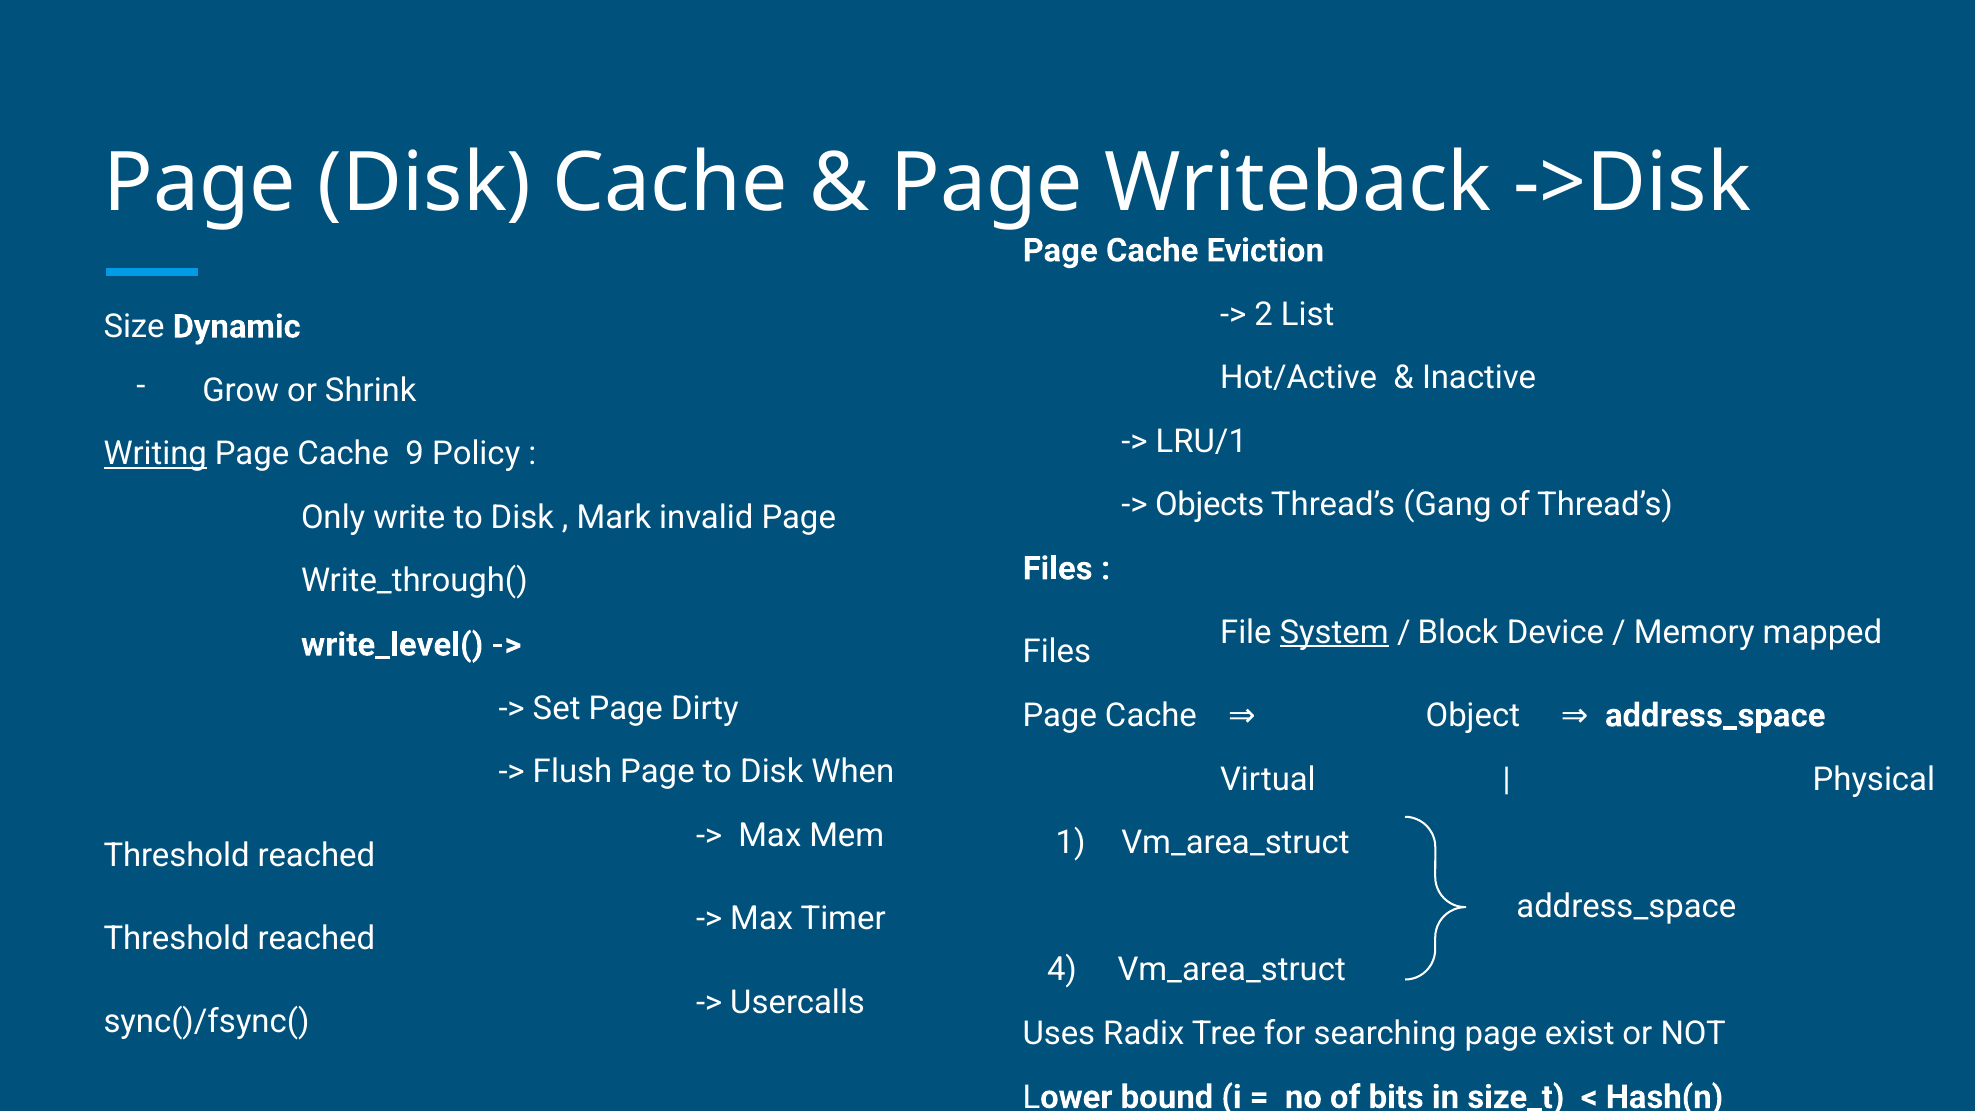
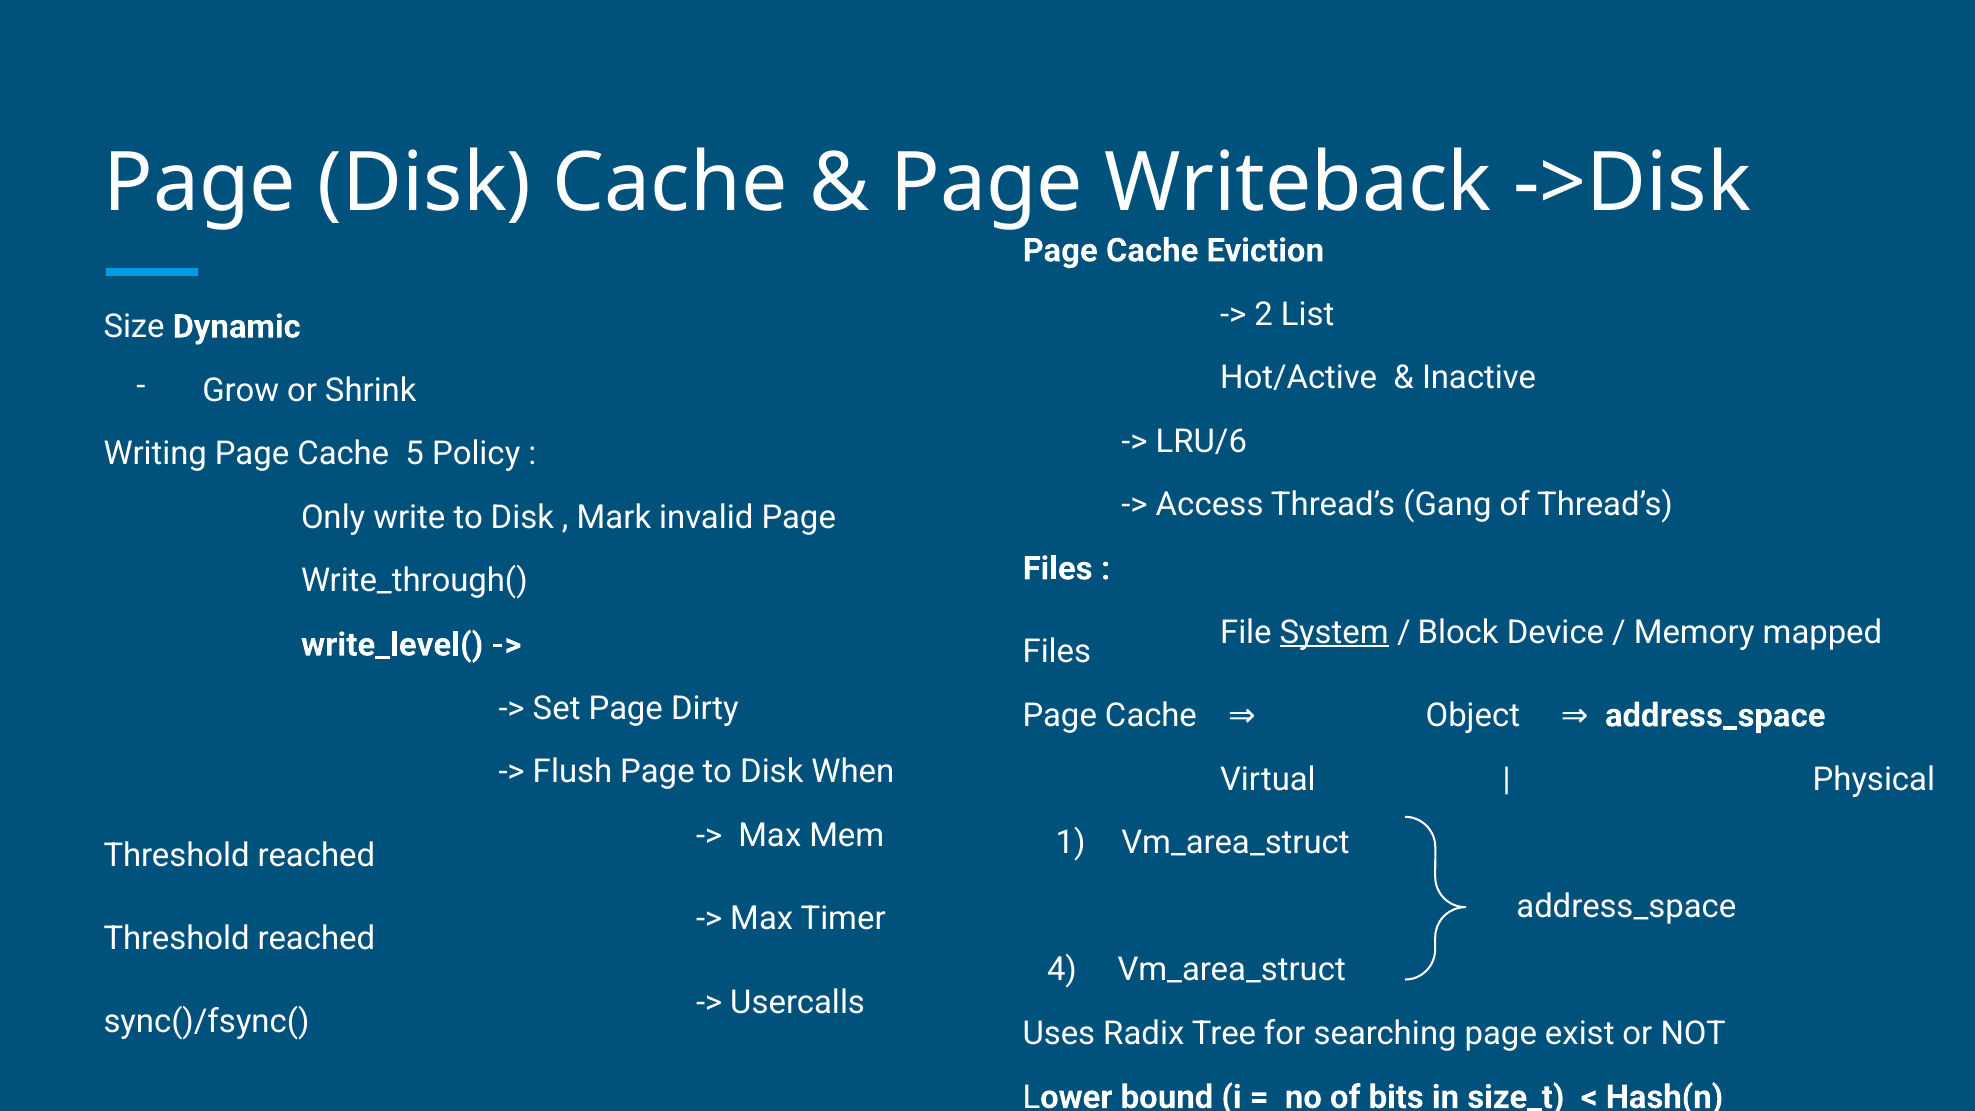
LRU/1: LRU/1 -> LRU/6 (1201, 441)
Writing underline: present -> none (155, 454)
9: 9 -> 5 (415, 454)
Objects: Objects -> Access (1210, 505)
